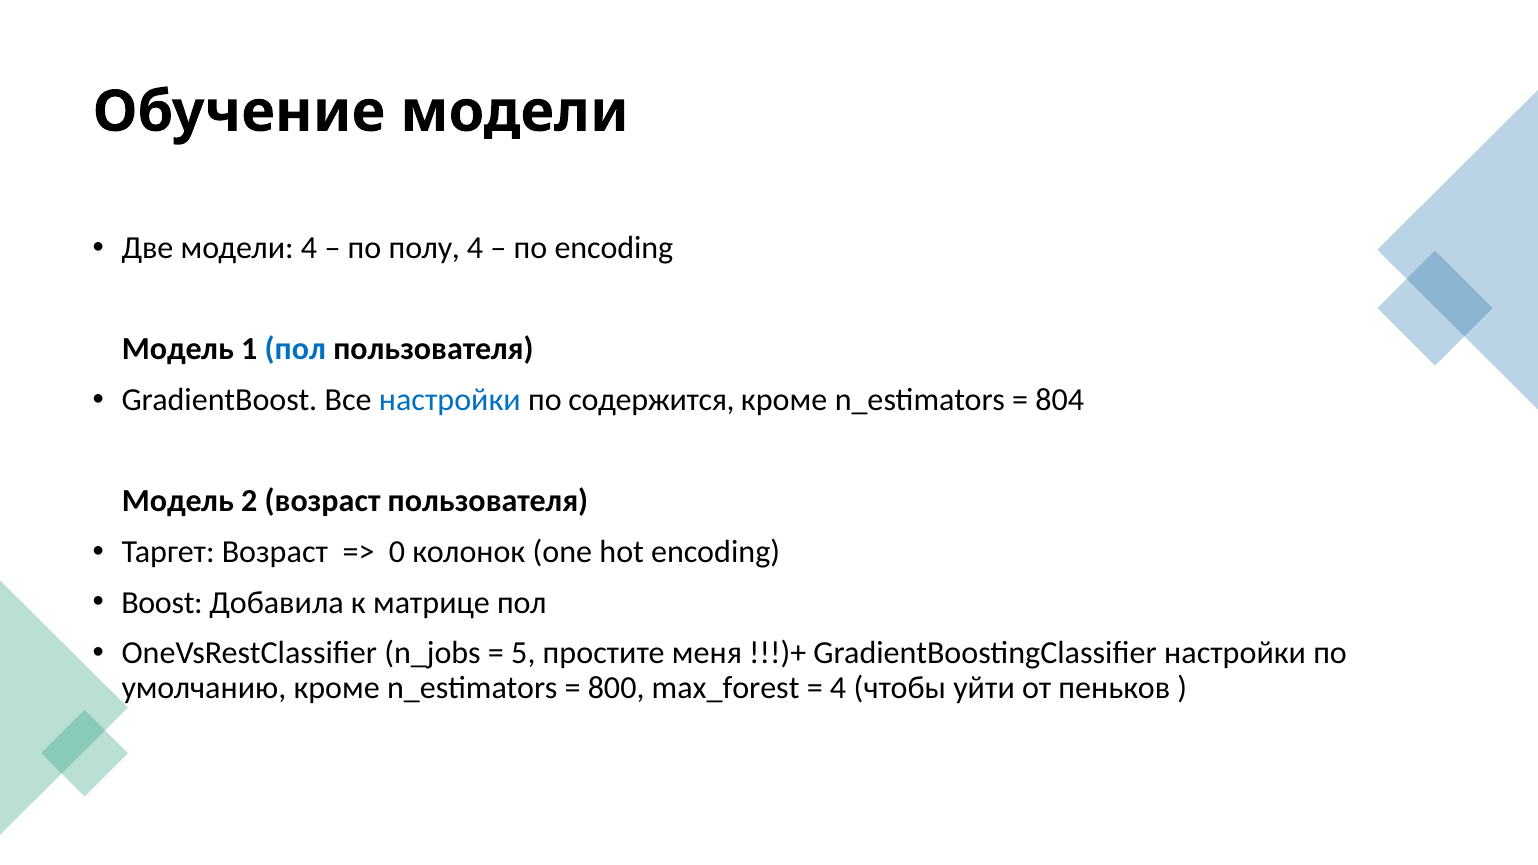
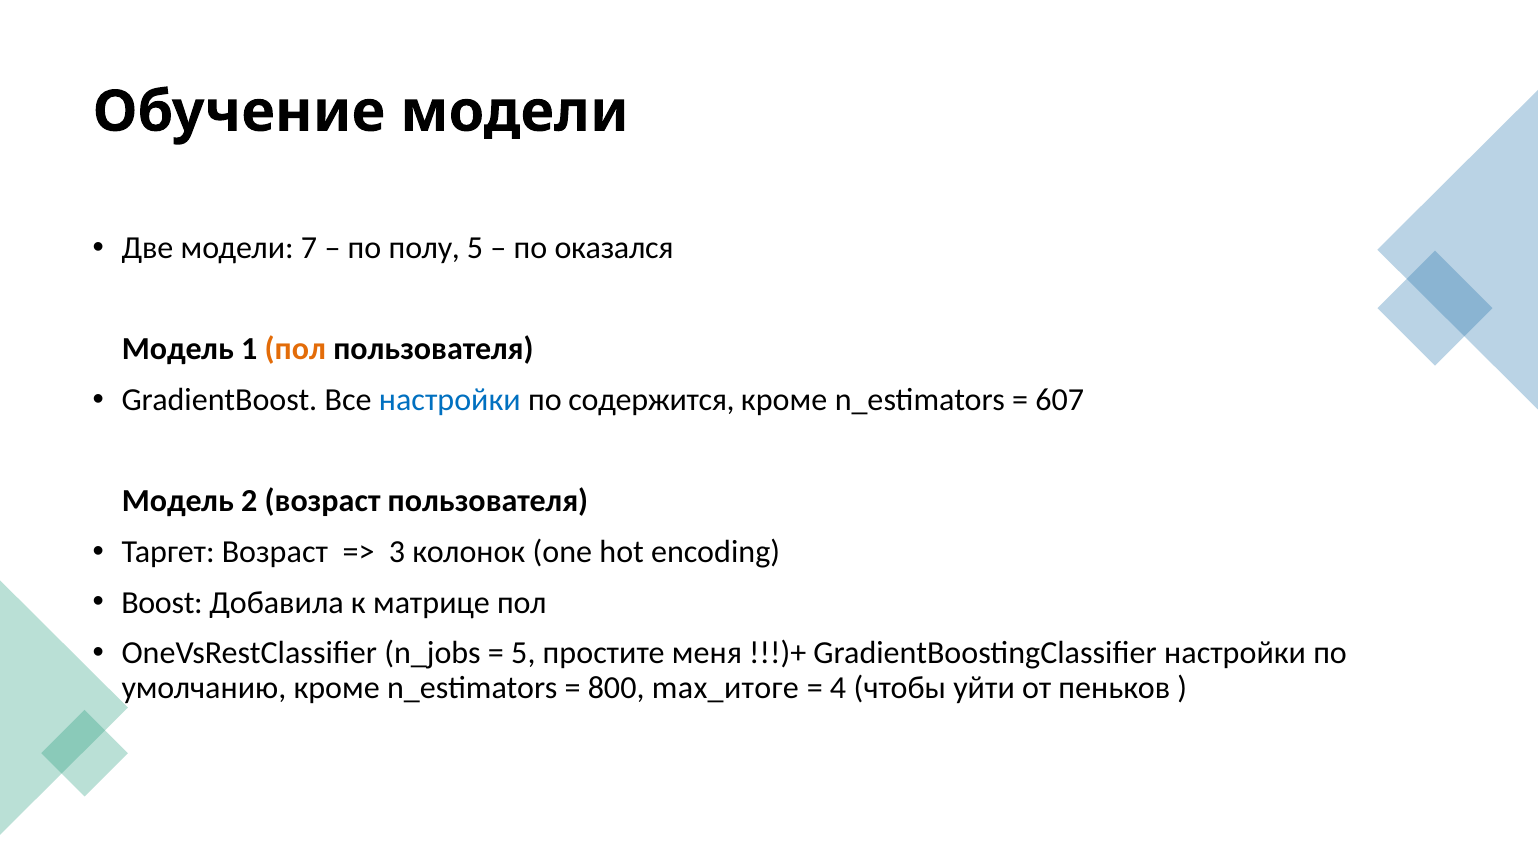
модели 4: 4 -> 7 (309, 248)
полу 4: 4 -> 5 (475, 248)
по encoding: encoding -> оказался (614, 248)
пол colour: blue -> orange (295, 349)
804: 804 -> 607 (1060, 400)
0: 0 -> 3 (397, 552)
max_forest: max_forest -> max_итоге (725, 688)
